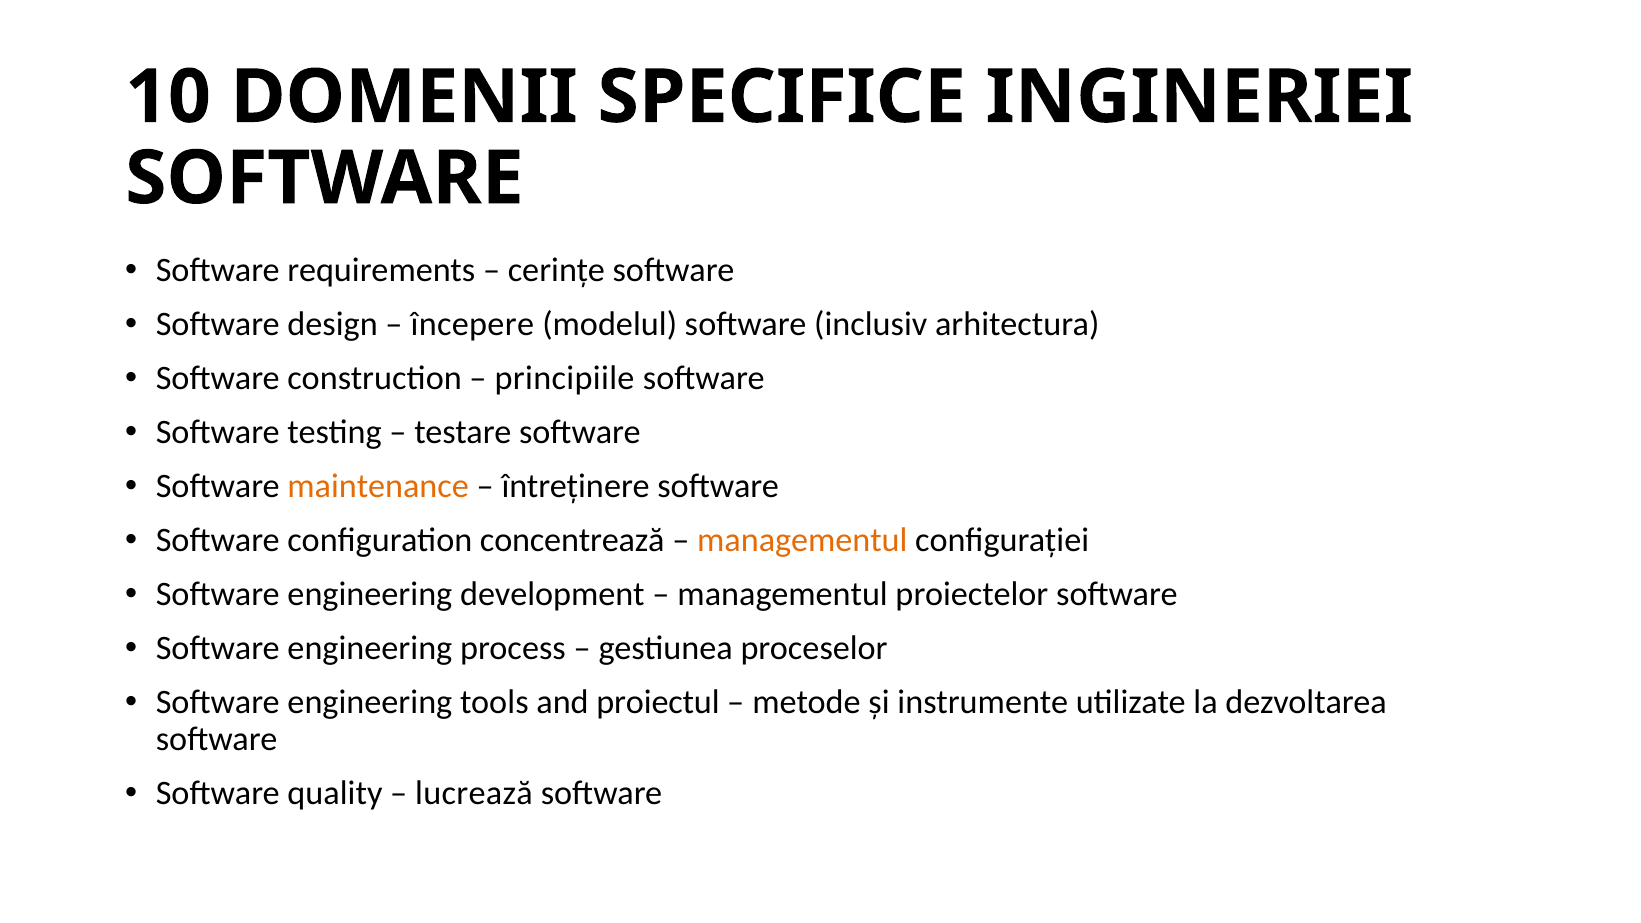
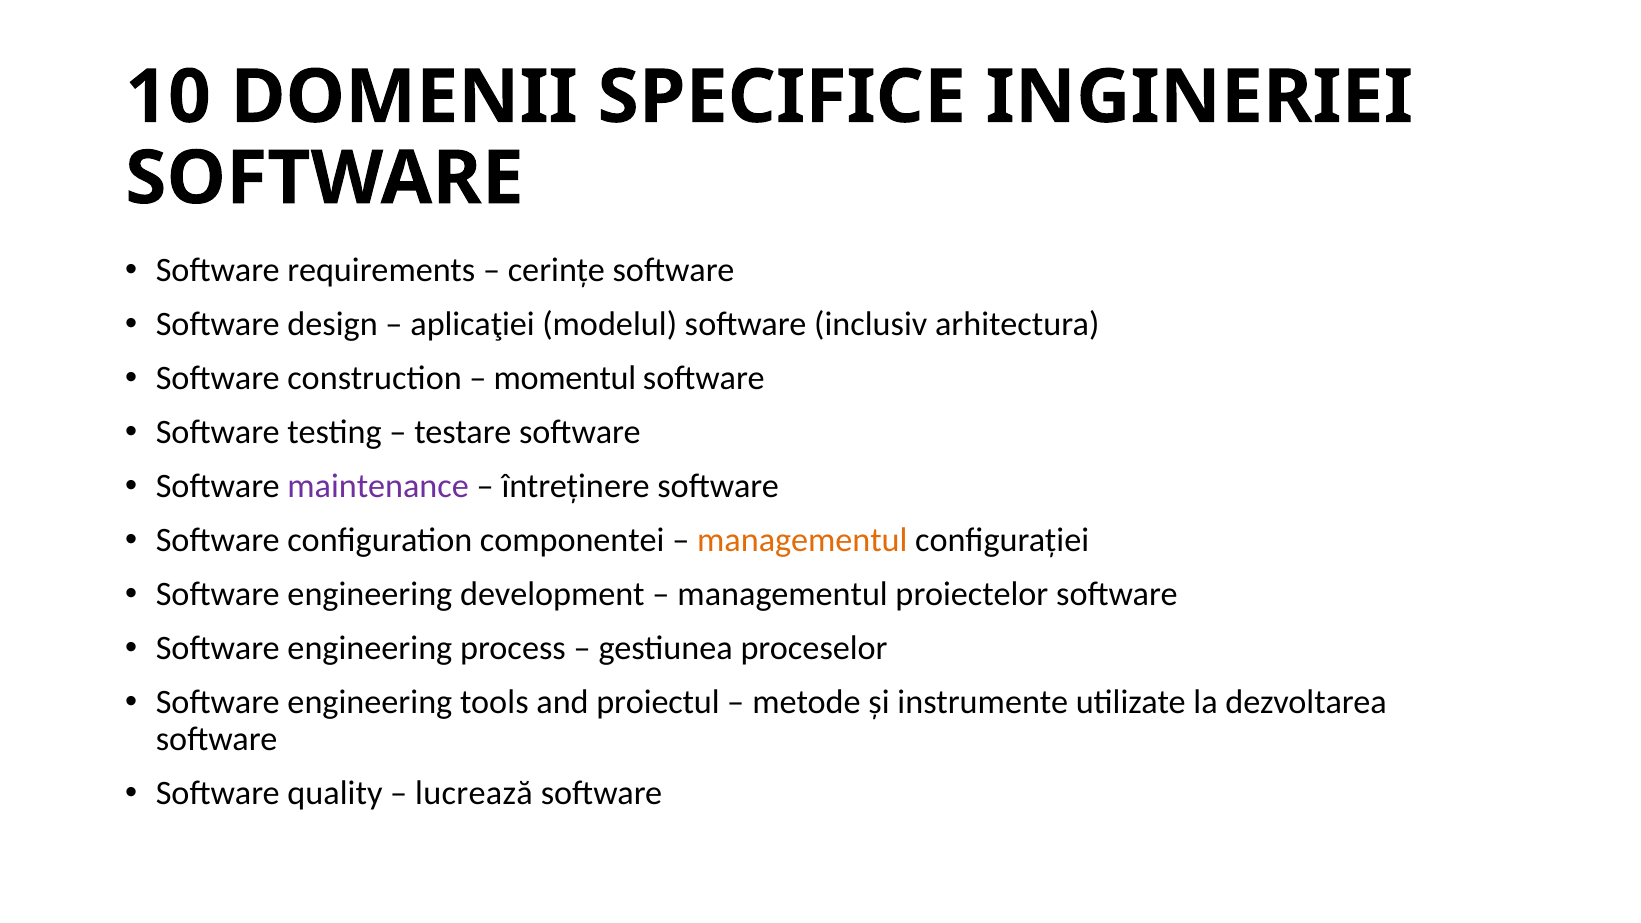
începere: începere -> aplicaţiei (473, 324)
principiile: principiile -> momentul (565, 378)
maintenance colour: orange -> purple (378, 486)
concentrează: concentrează -> componentei (572, 540)
